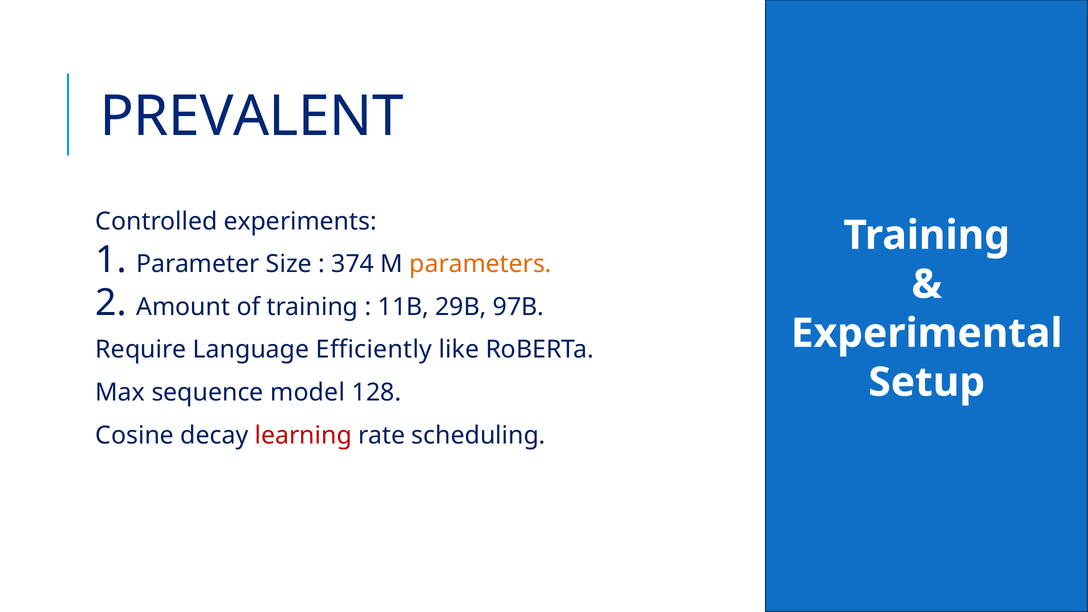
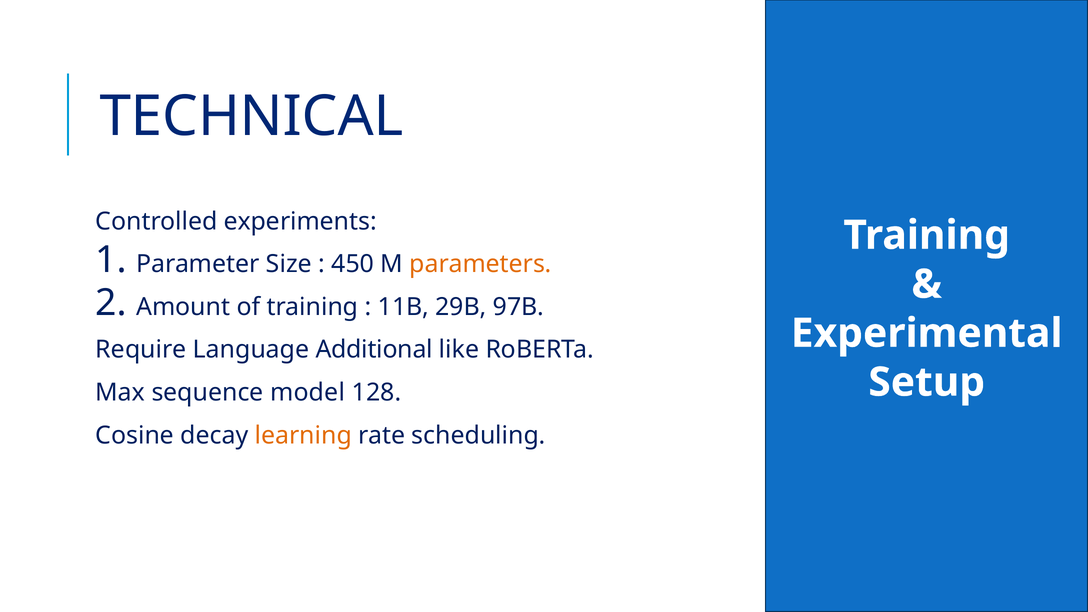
PREVALENT: PREVALENT -> TECHNICAL (251, 117)
374: 374 -> 450 (353, 264)
Efficiently: Efficiently -> Additional (374, 350)
learning colour: red -> orange (303, 435)
